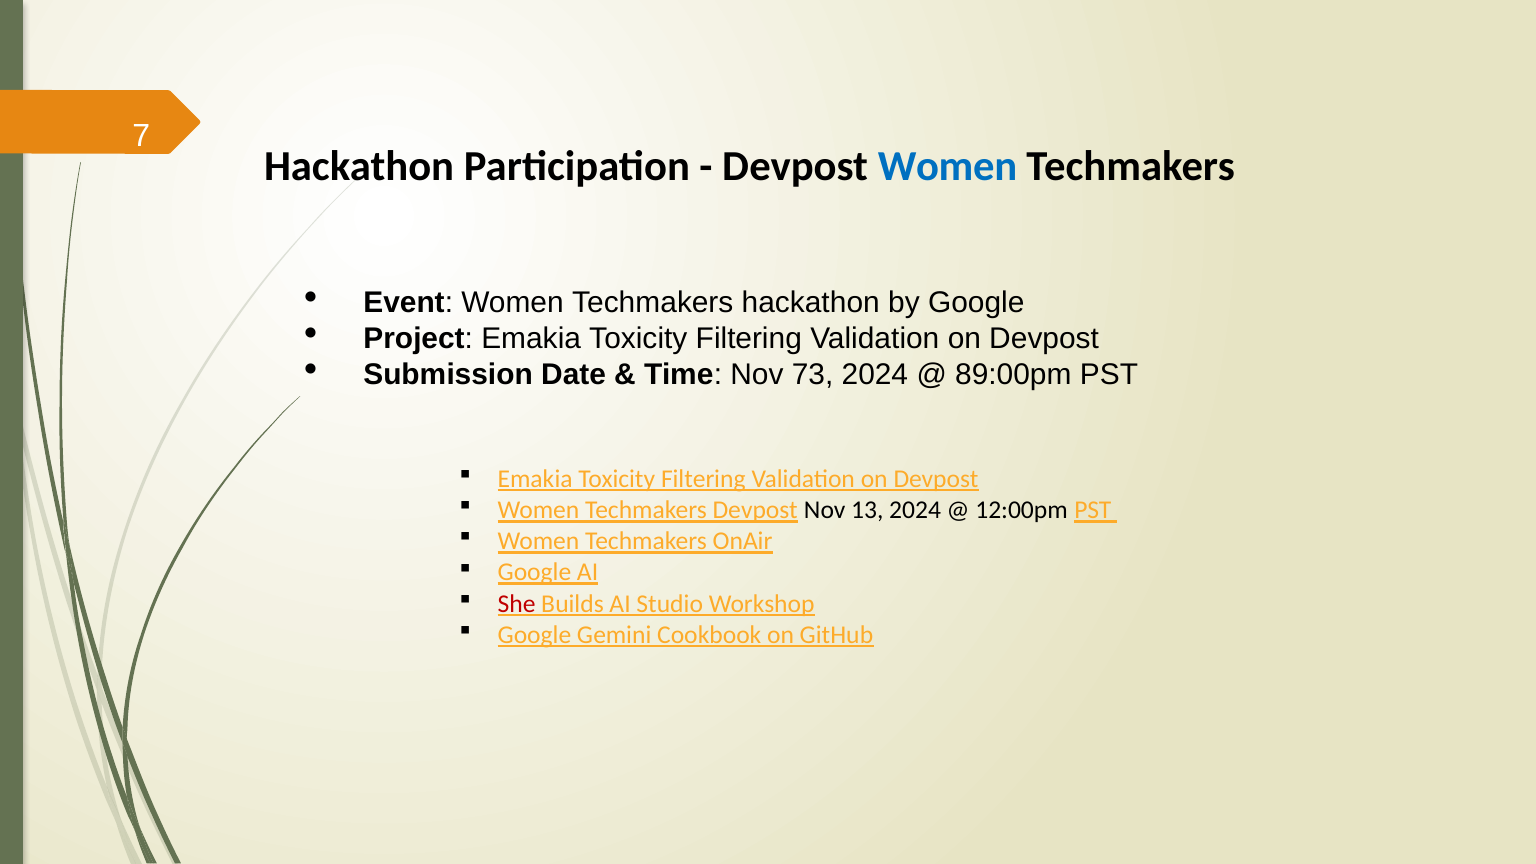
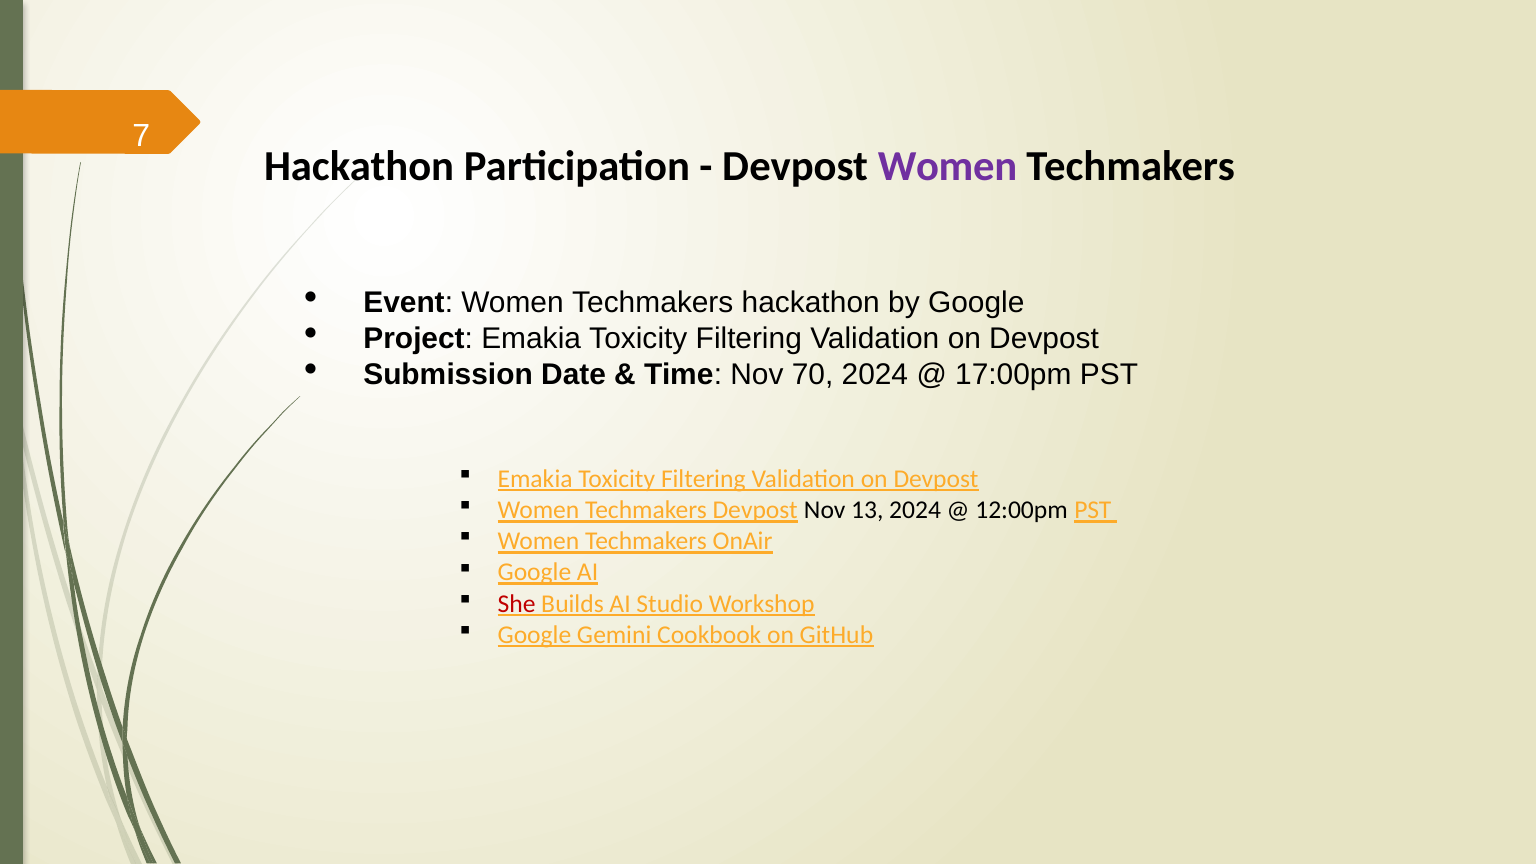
Women colour: blue -> purple (947, 166)
73: 73 -> 70 (813, 374)
89:00pm: 89:00pm -> 17:00pm (1013, 374)
